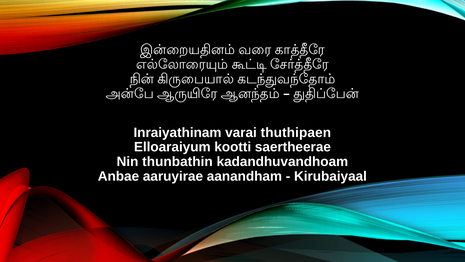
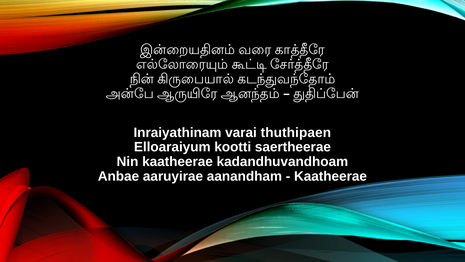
Nin thunbathin: thunbathin -> kaatheerae (178, 162)
Kirubaiyaal: Kirubaiyaal -> Kaatheerae (330, 176)
